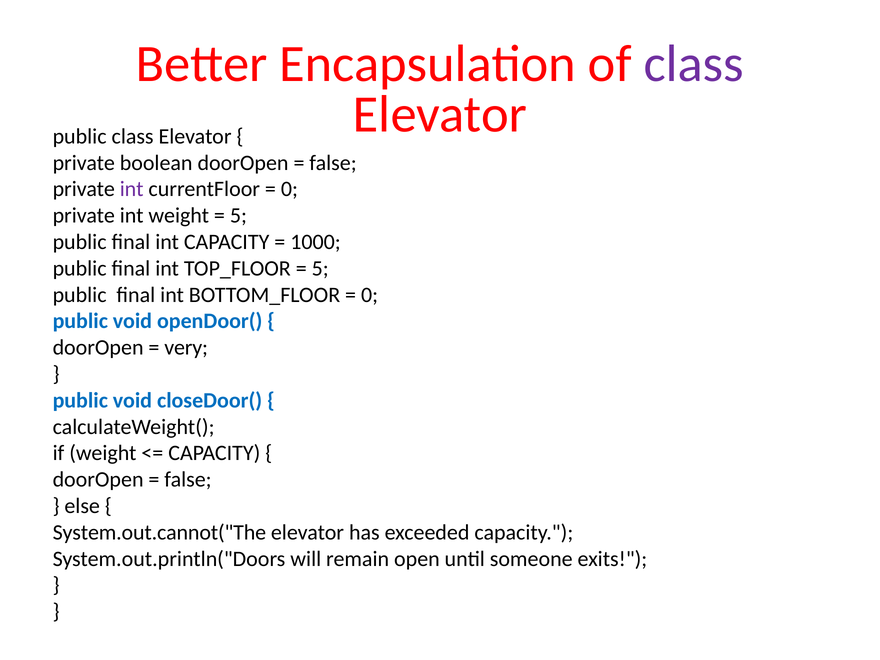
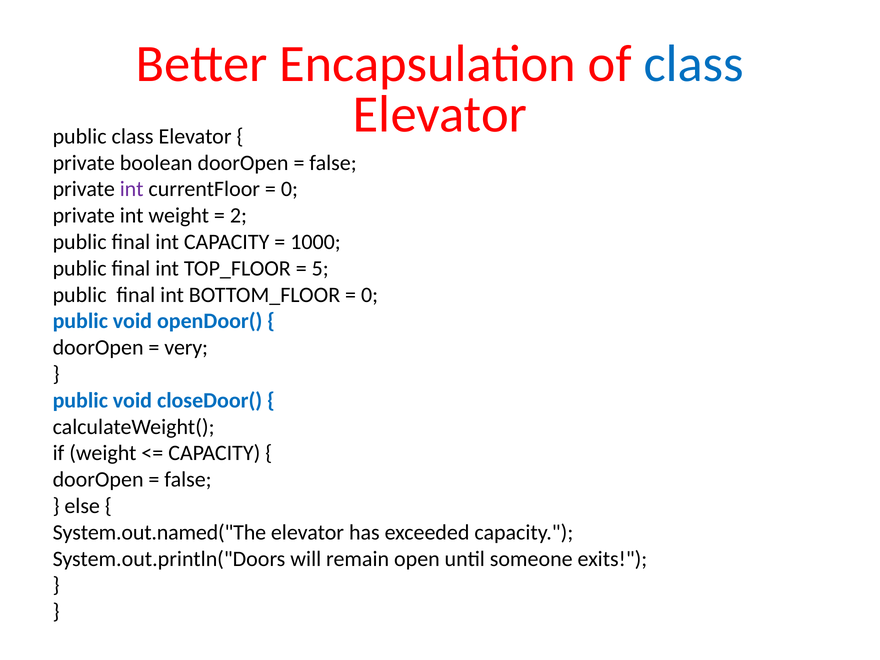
class colour: purple -> blue (694, 64)
5: 5 -> 2 (238, 216)
System.out.cannot("The: System.out.cannot("The -> System.out.named("The (159, 532)
